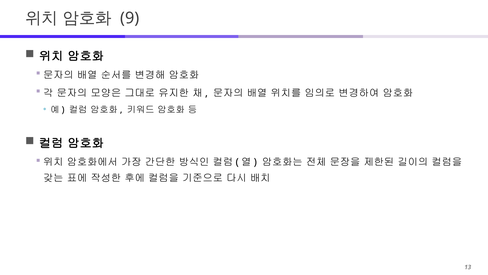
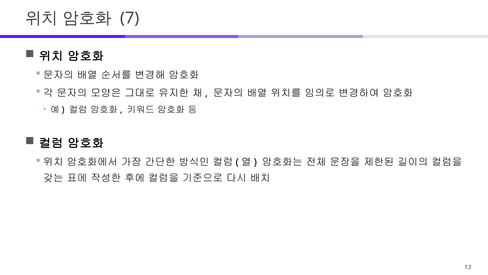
9: 9 -> 7 (130, 18)
